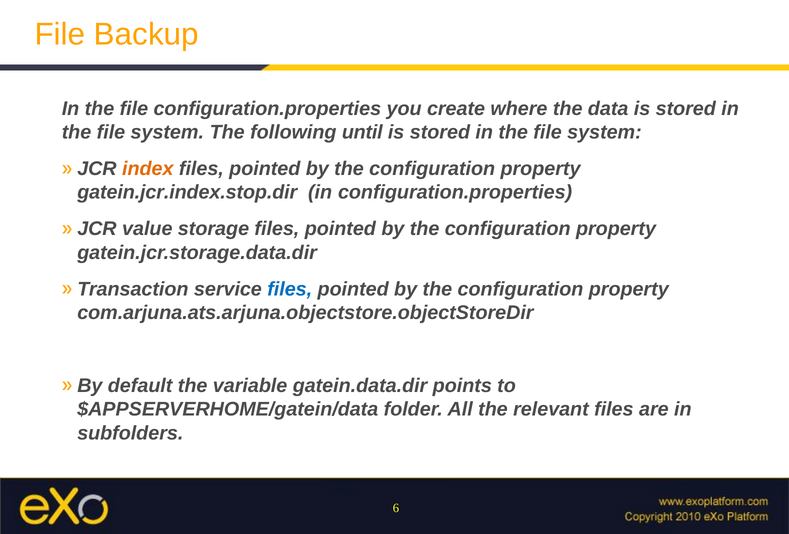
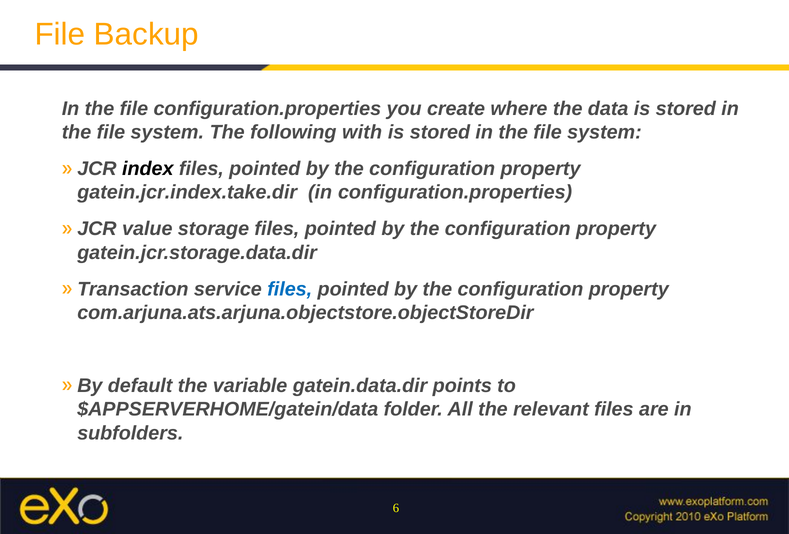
until: until -> with (362, 132)
index colour: orange -> black (148, 169)
gatein.jcr.index.stop.dir: gatein.jcr.index.stop.dir -> gatein.jcr.index.take.dir (187, 193)
